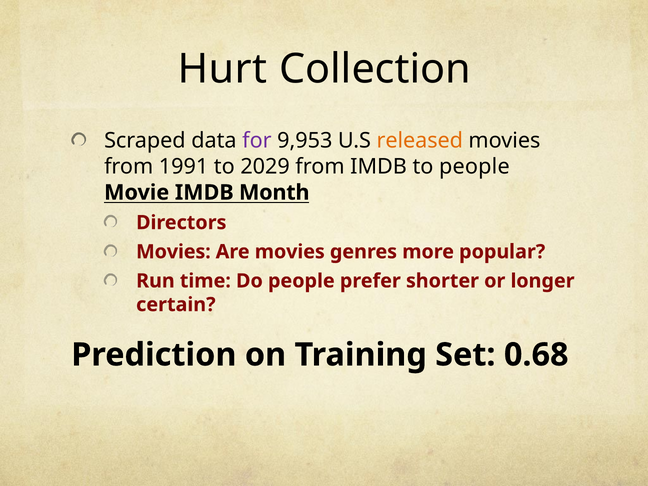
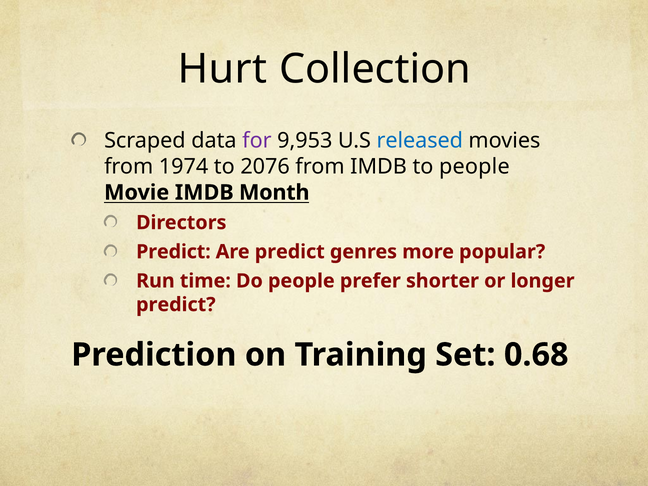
released colour: orange -> blue (420, 141)
1991: 1991 -> 1974 (184, 167)
2029: 2029 -> 2076 (265, 167)
Movies: Movies -> Predict (173, 252)
Are movies: movies -> predict (290, 252)
certain: certain -> predict (176, 305)
